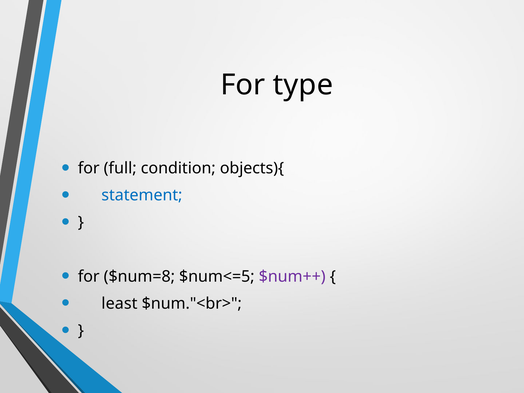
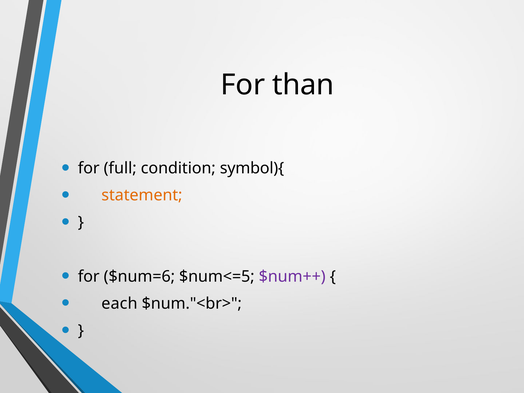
type: type -> than (303, 85)
objects){: objects){ -> symbol){ (252, 168)
statement colour: blue -> orange (142, 195)
$num=8: $num=8 -> $num=6 (139, 277)
least: least -> each (119, 304)
